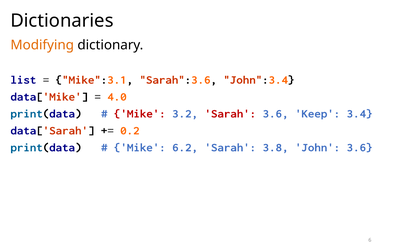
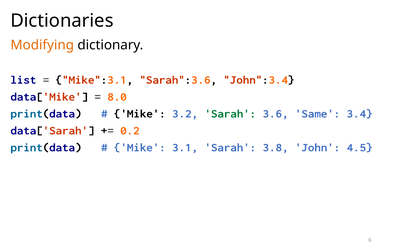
4.0: 4.0 -> 8.0 (117, 97)
Mike colour: red -> black (140, 114)
Sarah colour: red -> green (230, 114)
Keep: Keep -> Same (318, 114)
6.2: 6.2 -> 3.1 (185, 147)
John 3.6: 3.6 -> 4.5 (360, 147)
